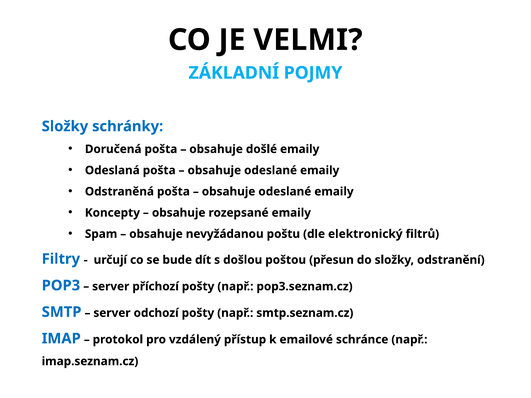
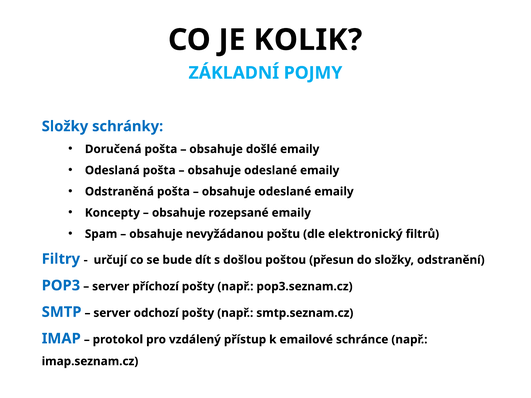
VELMI: VELMI -> KOLIK (308, 40)
